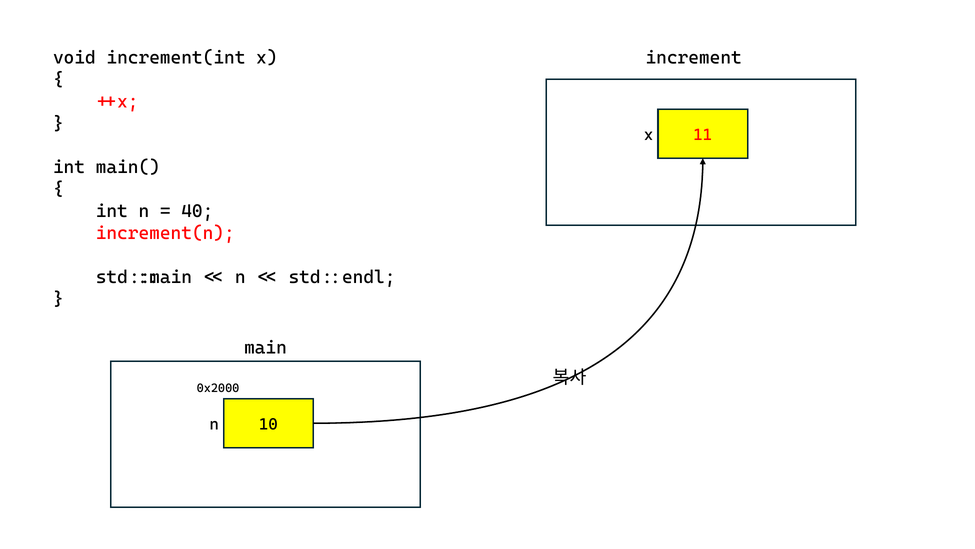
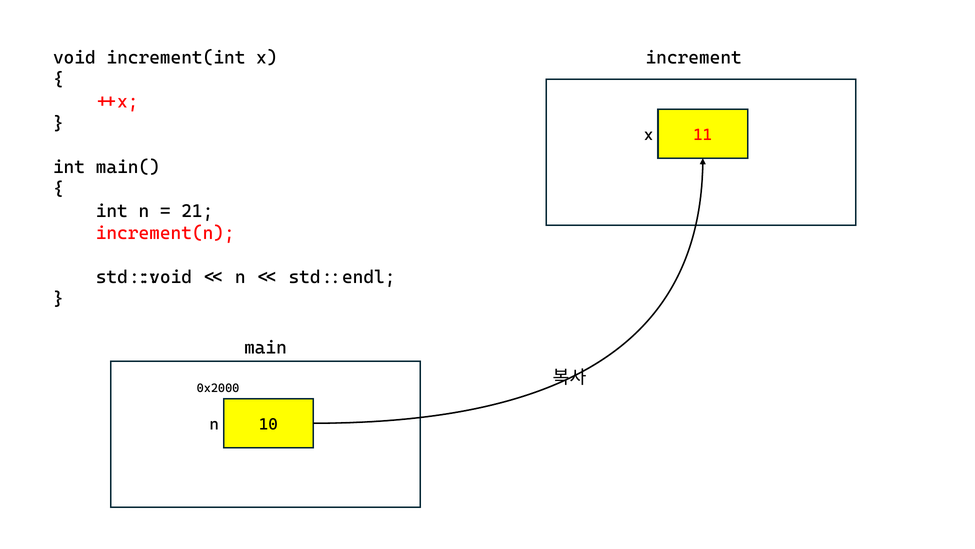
40: 40 -> 21 (197, 211)
std::main: std::main -> std::void (144, 277)
